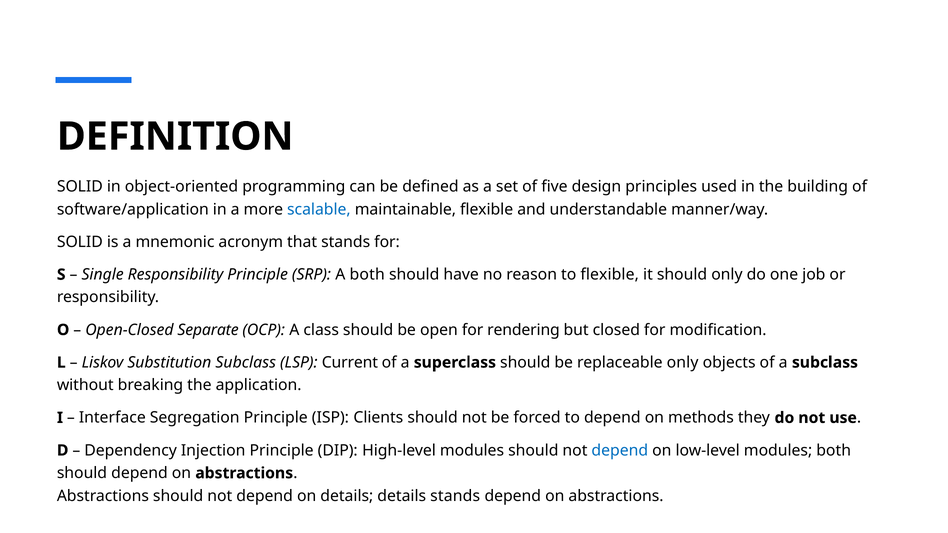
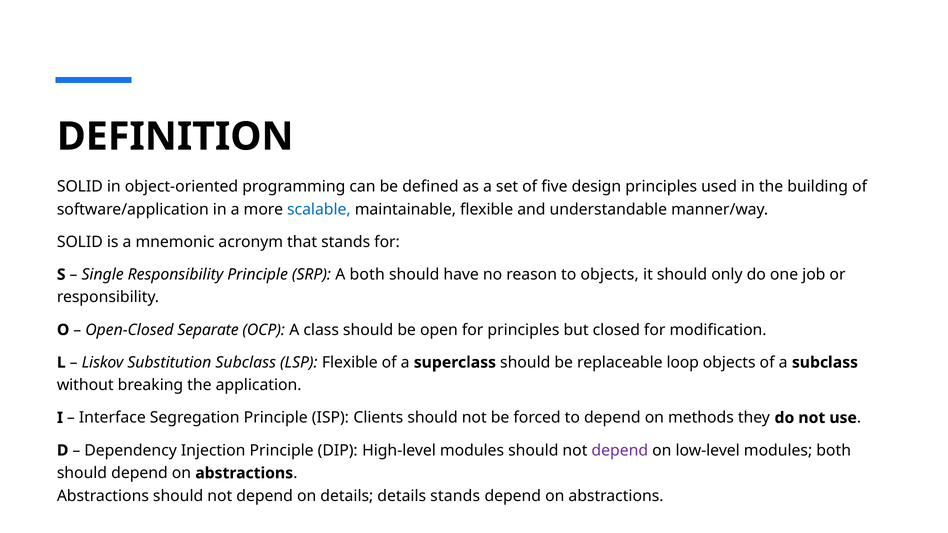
to flexible: flexible -> objects (610, 275)
for rendering: rendering -> principles (523, 330)
LSP Current: Current -> Flexible (350, 363)
replaceable only: only -> loop (683, 363)
depend colour: blue -> purple (620, 451)
